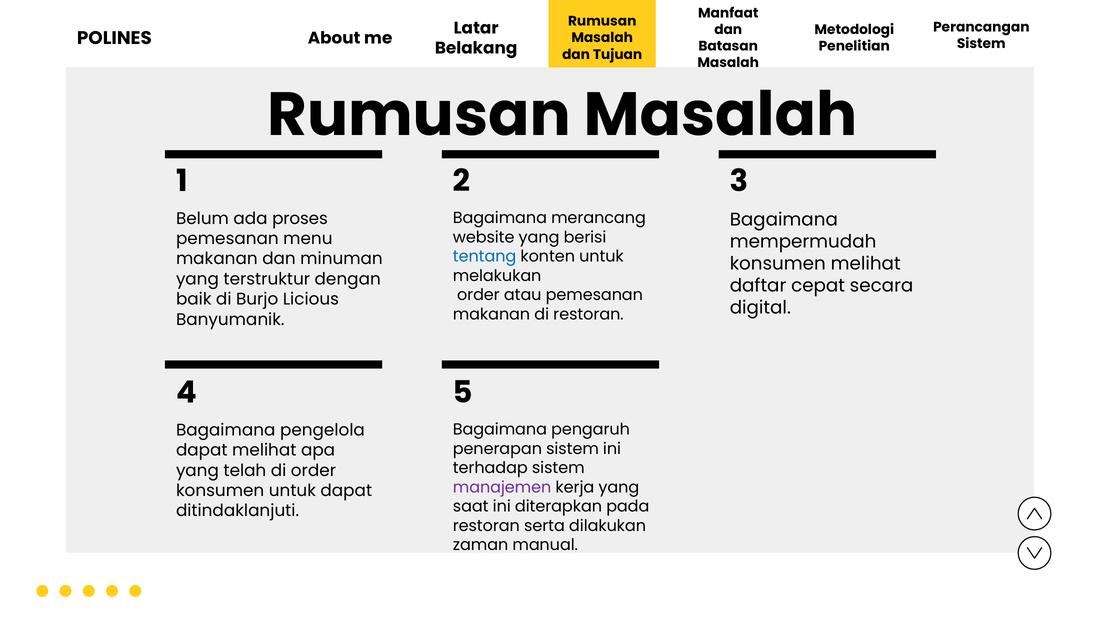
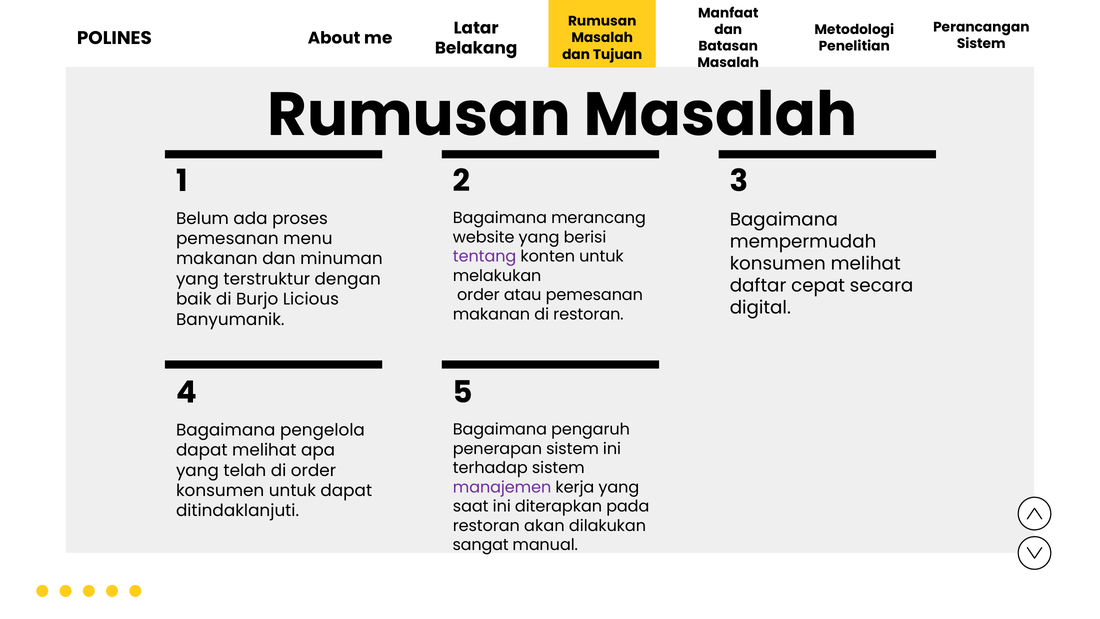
tentang colour: blue -> purple (485, 256)
serta: serta -> akan (544, 526)
zaman: zaman -> sangat (481, 545)
